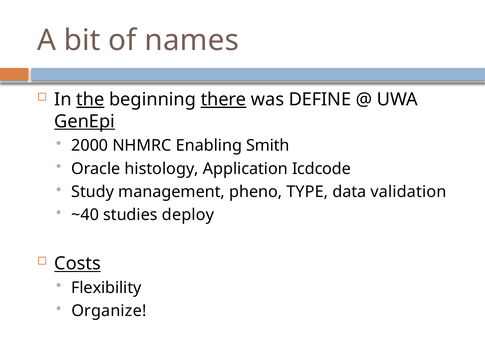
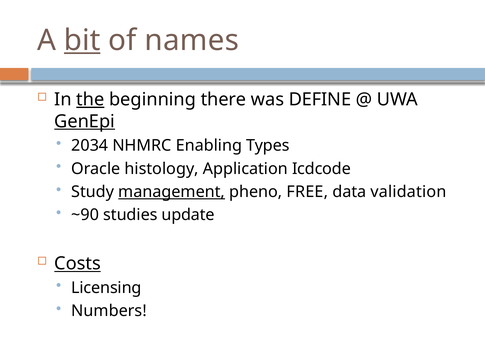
bit underline: none -> present (82, 40)
there underline: present -> none (223, 99)
2000: 2000 -> 2034 (90, 145)
Smith: Smith -> Types (268, 145)
management underline: none -> present (172, 192)
TYPE: TYPE -> FREE (307, 192)
~40: ~40 -> ~90 (85, 215)
deploy: deploy -> update (188, 215)
Flexibility: Flexibility -> Licensing (106, 288)
Organize: Organize -> Numbers (109, 311)
